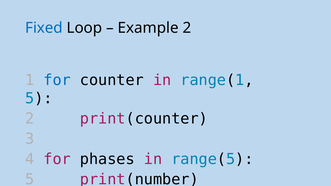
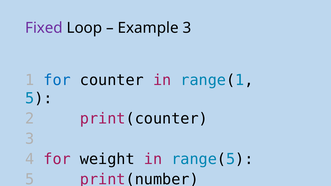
Fixed colour: blue -> purple (44, 28)
Example 2: 2 -> 3 (187, 28)
phases: phases -> weight (107, 159)
